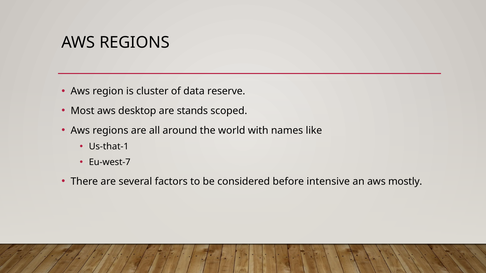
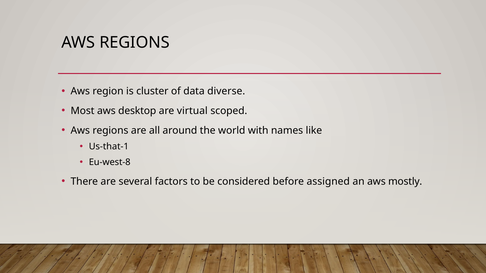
reserve: reserve -> diverse (226, 91)
stands: stands -> virtual (192, 111)
Eu-west-7: Eu-west-7 -> Eu-west-8 (110, 162)
intensive: intensive -> assigned (328, 182)
